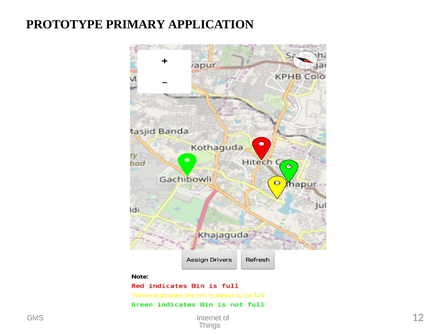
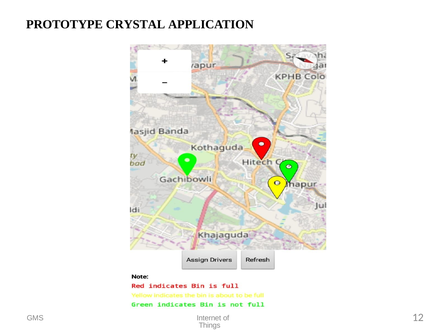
PRIMARY: PRIMARY -> CRYSTAL (135, 24)
